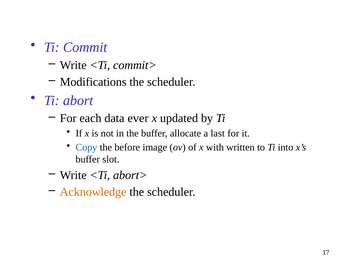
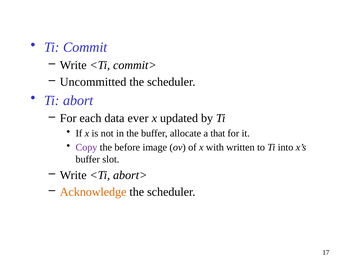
Modifications: Modifications -> Uncommitted (93, 82)
last: last -> that (218, 133)
Copy colour: blue -> purple (86, 147)
